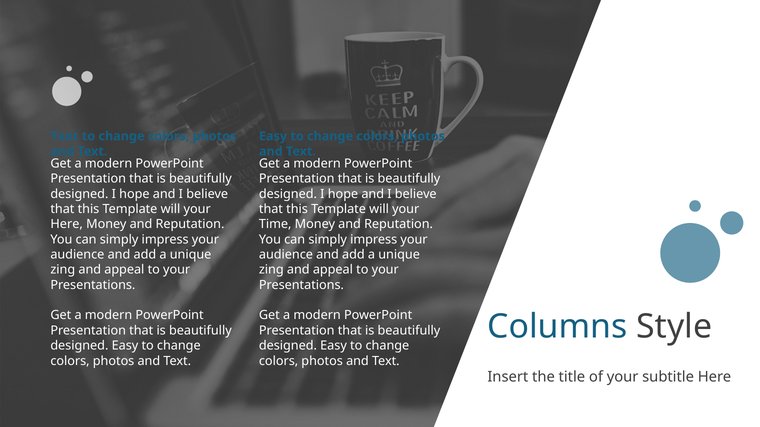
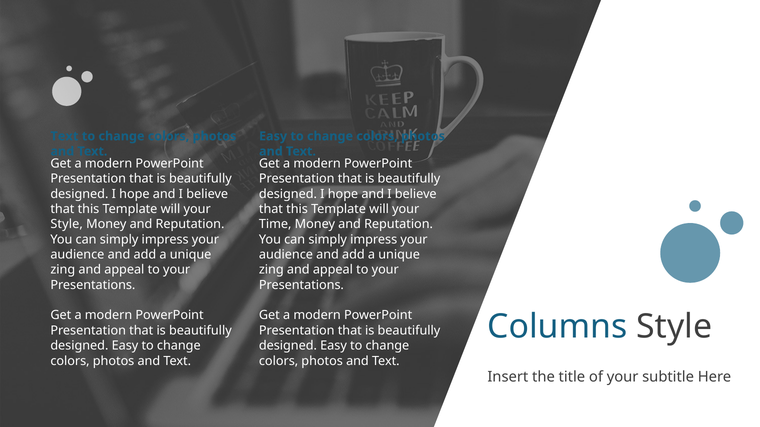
Here: Here -> Style (67, 225)
